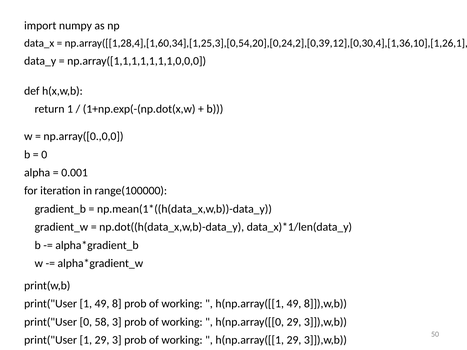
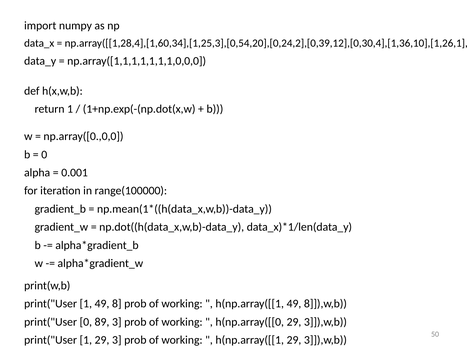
58: 58 -> 89 (102, 322)
